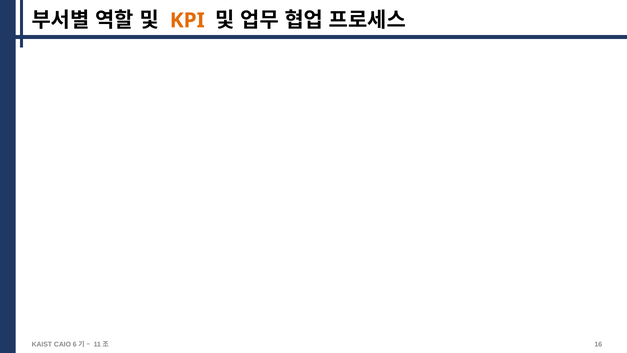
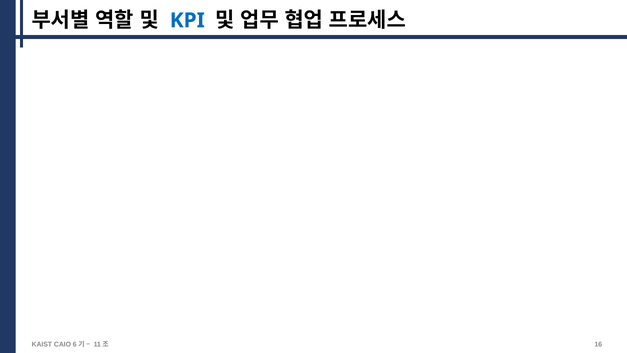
KPI colour: orange -> blue (187, 20)
